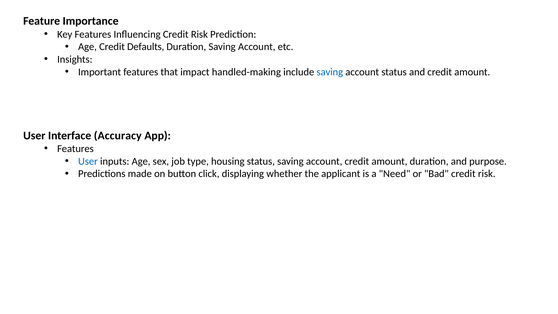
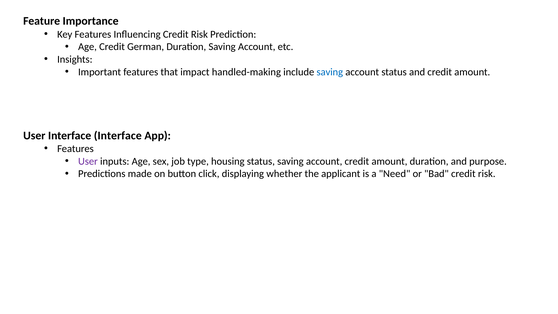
Defaults: Defaults -> German (146, 47)
Interface Accuracy: Accuracy -> Interface (118, 135)
User colour: blue -> purple (88, 161)
